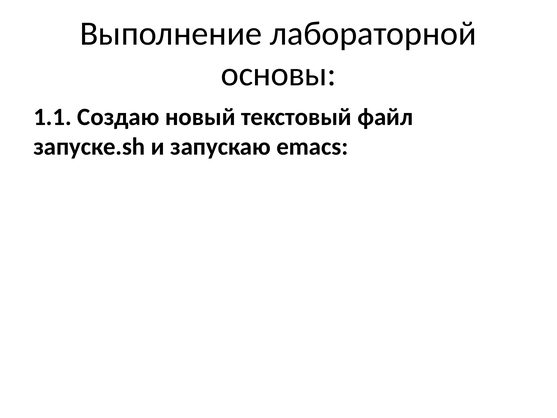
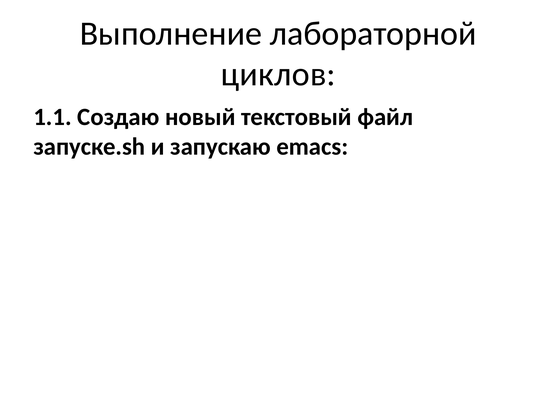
основы: основы -> циклов (278, 74)
